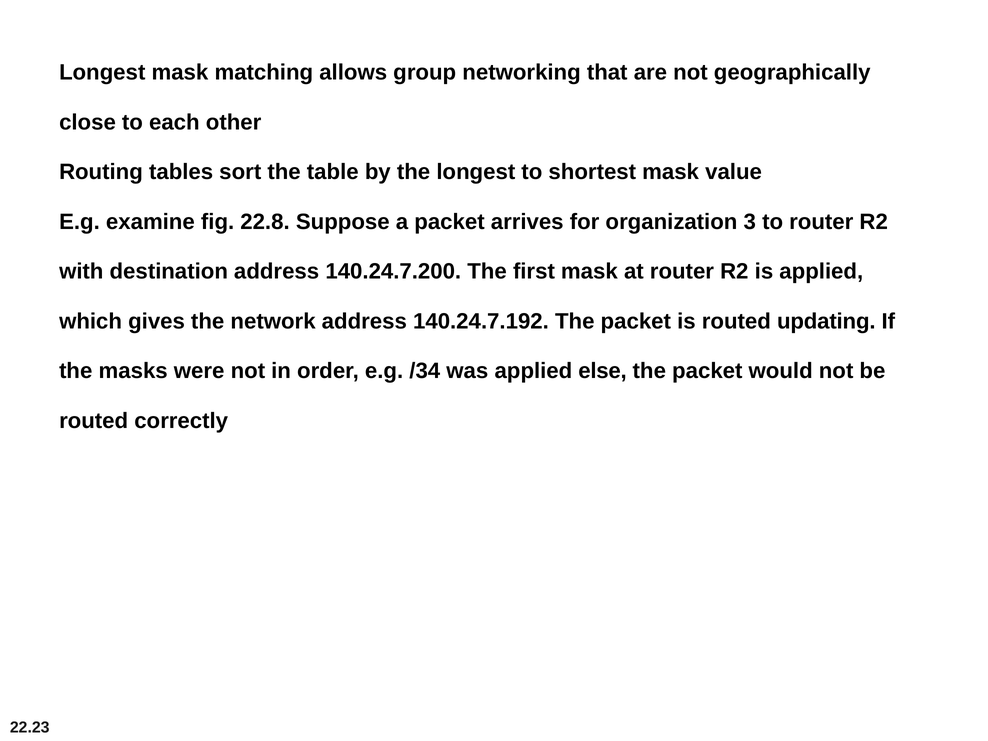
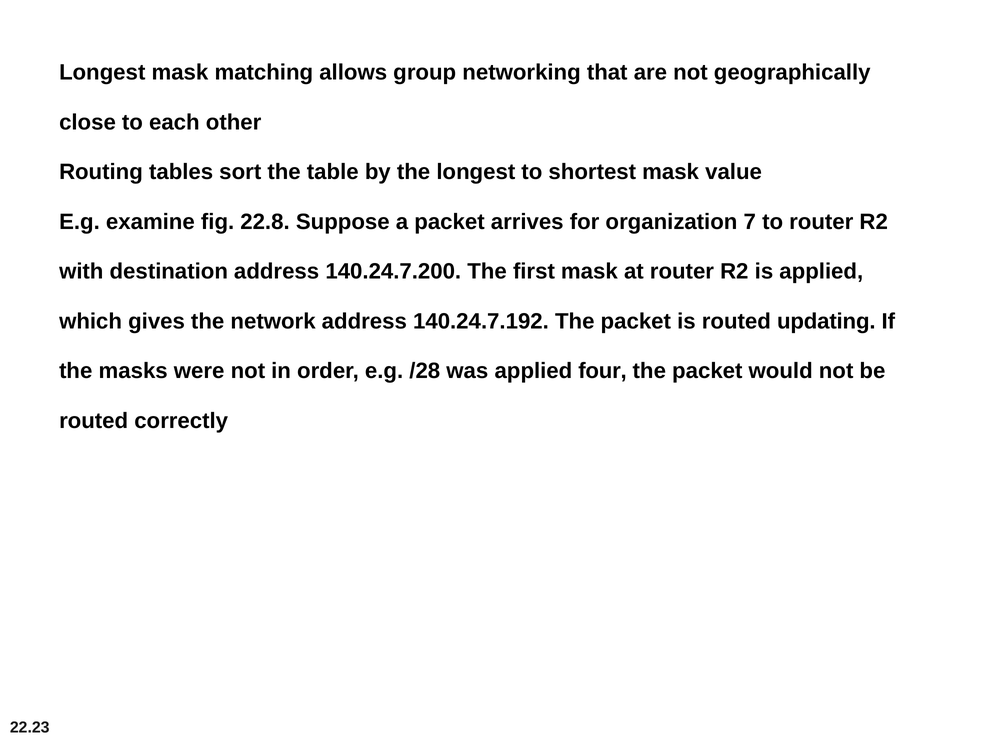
3: 3 -> 7 (750, 222)
/34: /34 -> /28 (425, 371)
else: else -> four (603, 371)
